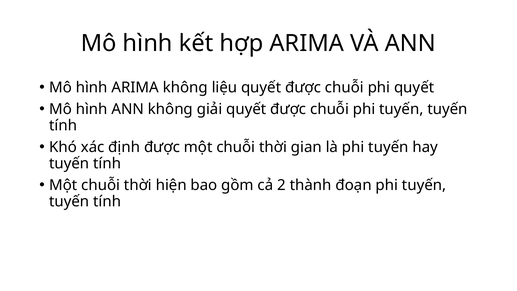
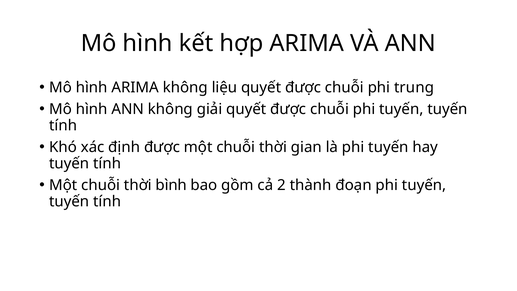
phi quyết: quyết -> trung (414, 87)
hiện: hiện -> bình (171, 185)
